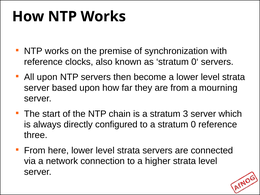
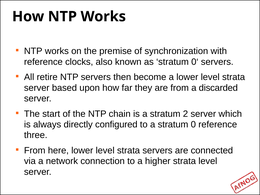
All upon: upon -> retire (47, 77)
mourning: mourning -> discarded (218, 88)
3: 3 -> 2 (185, 114)
